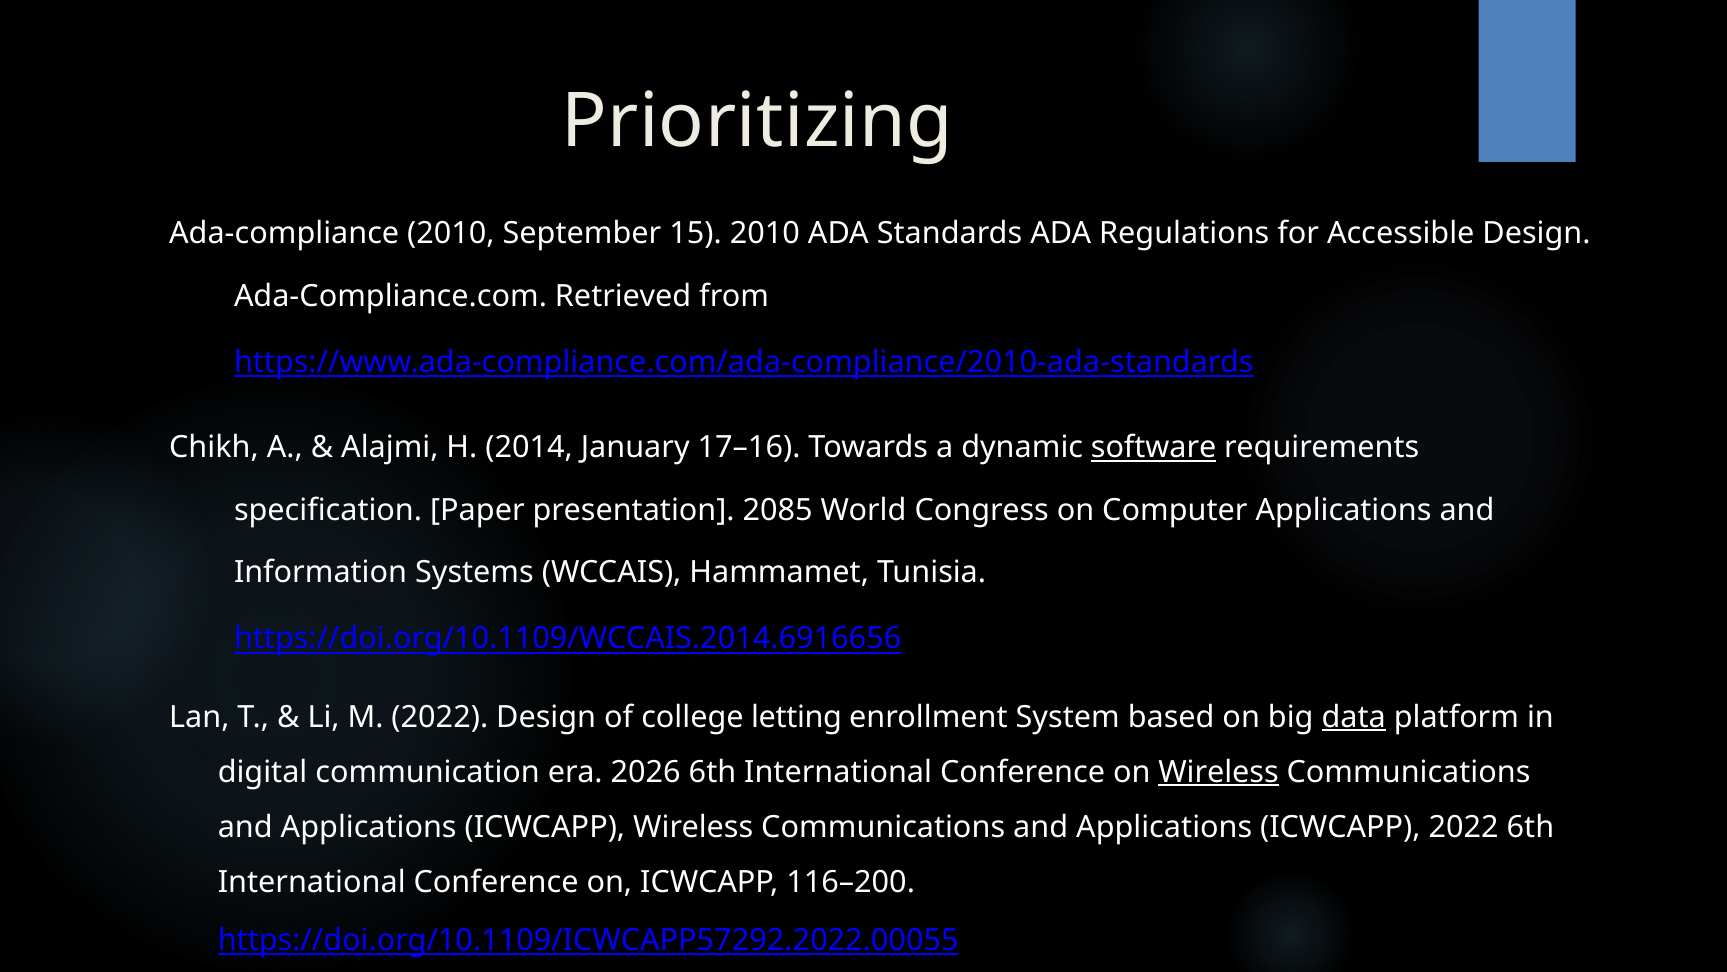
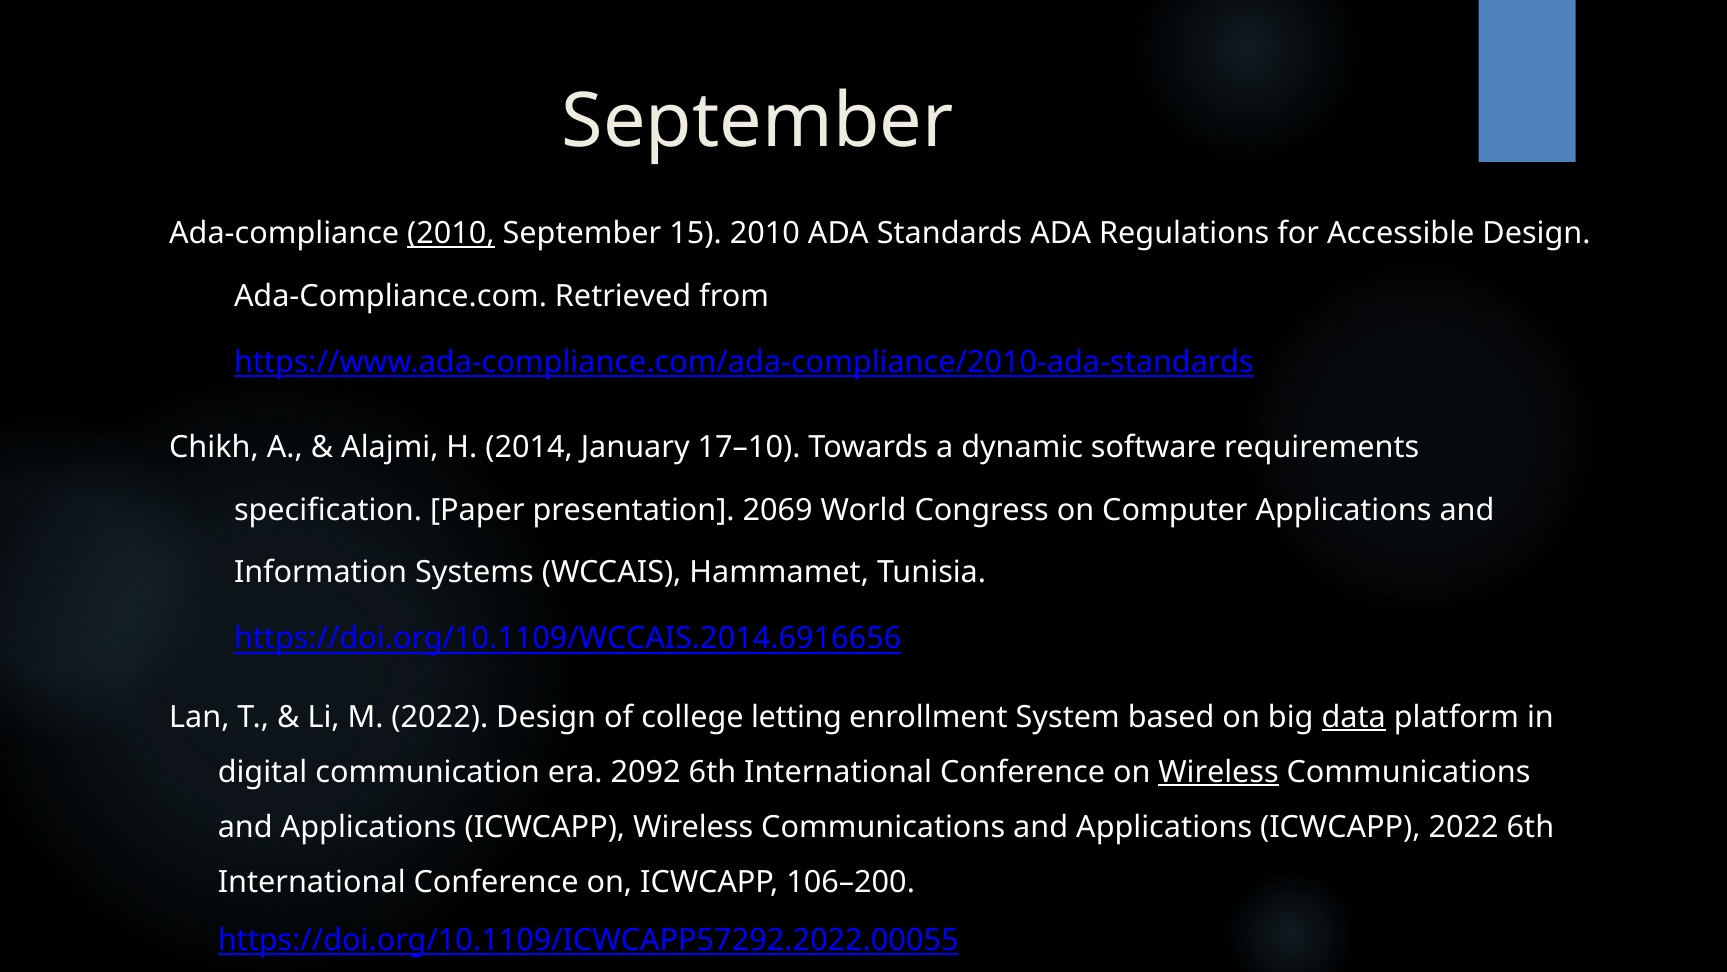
Prioritizing: Prioritizing -> September (758, 121)
2010 underline: none -> present (451, 234)
17–16: 17–16 -> 17–10 (749, 448)
software underline: present -> none (1154, 448)
2085: 2085 -> 2069 (778, 510)
2026: 2026 -> 2092 (646, 772)
116–200: 116–200 -> 106–200 (851, 882)
